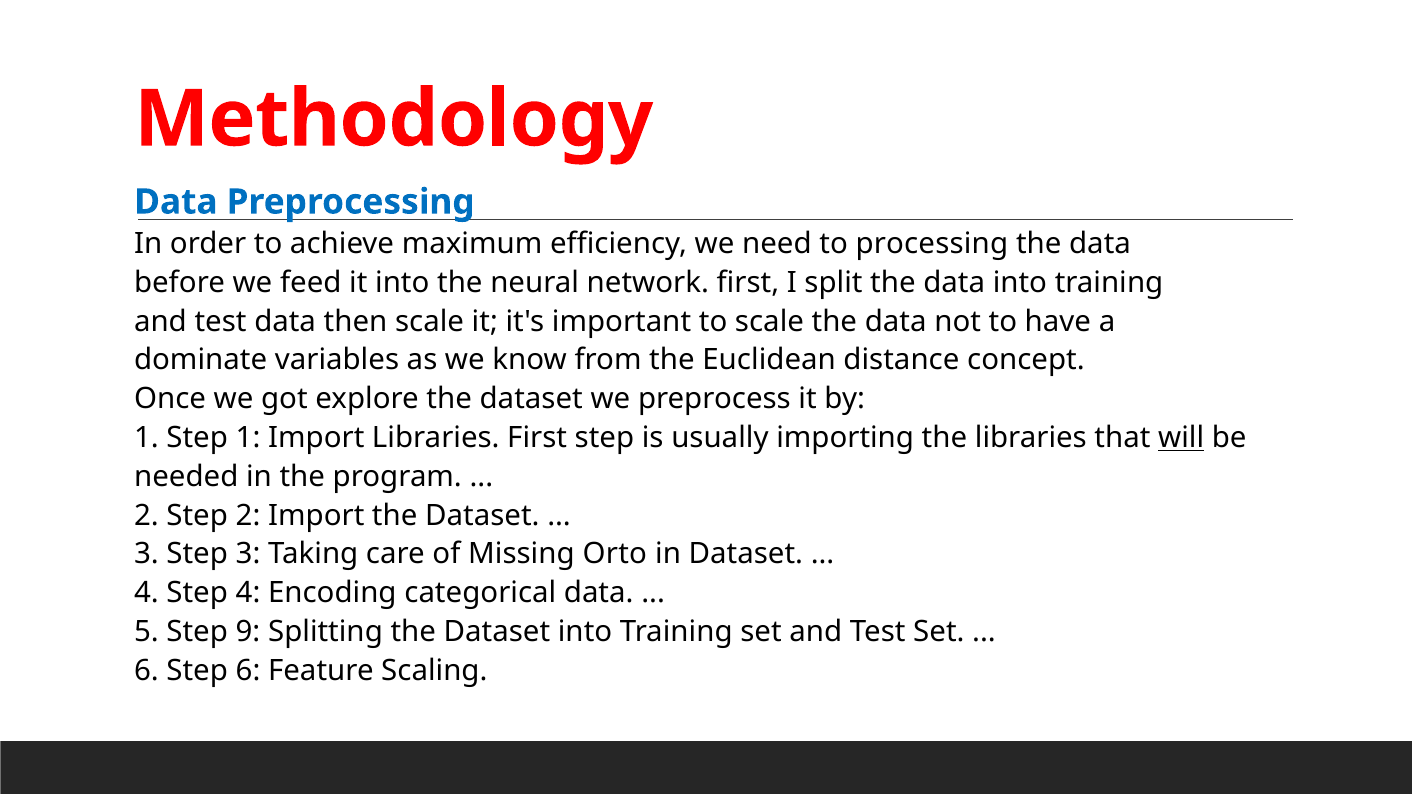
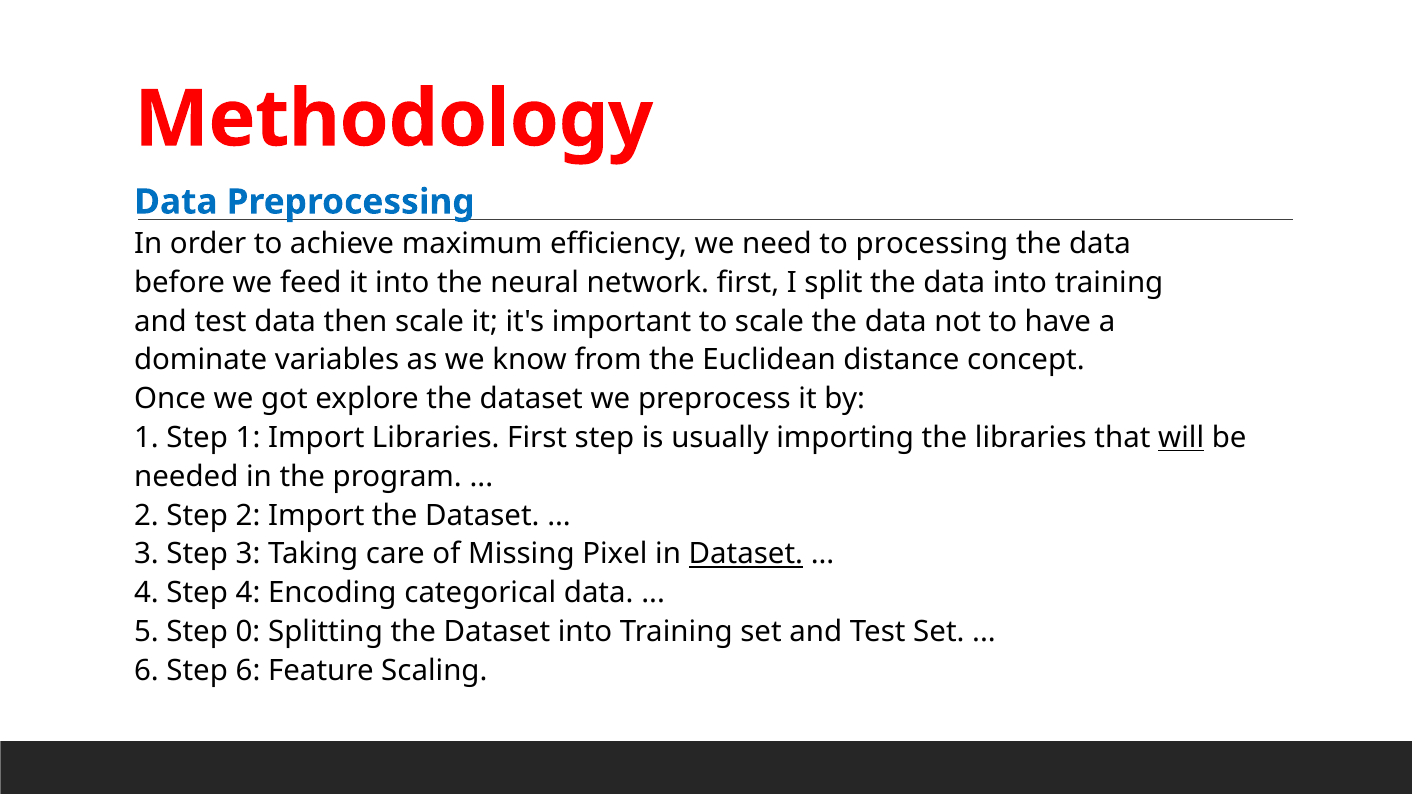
Orto: Orto -> Pixel (615, 554)
Dataset underline: none -> present (746, 554)
9: 9 -> 0 (248, 632)
